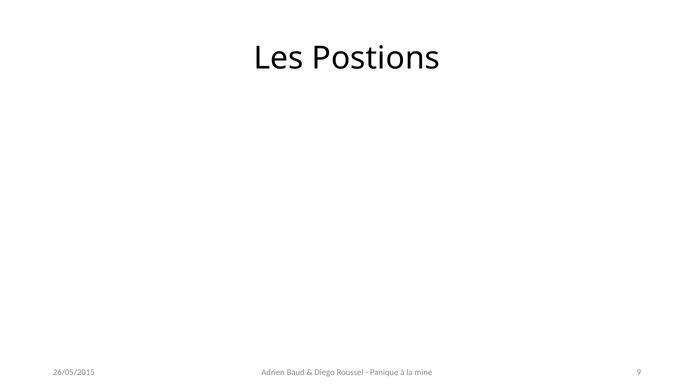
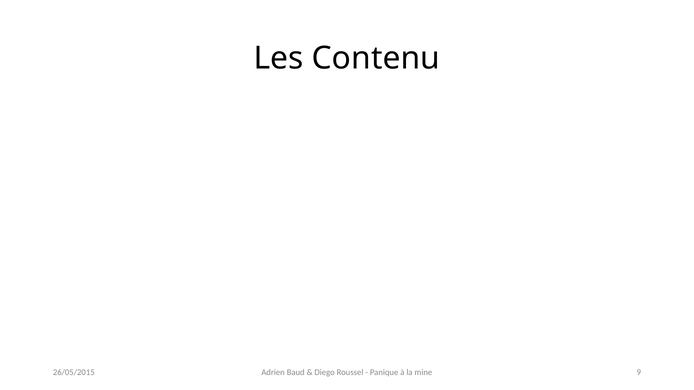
Postions: Postions -> Contenu (376, 58)
